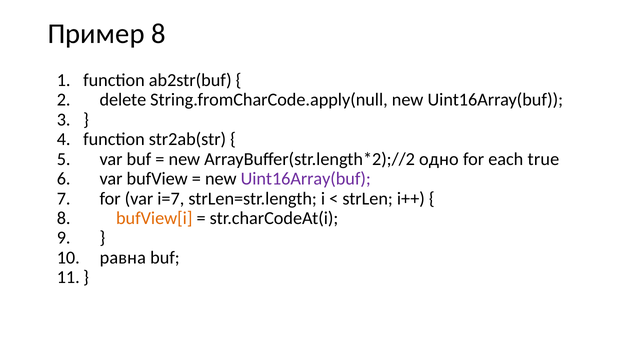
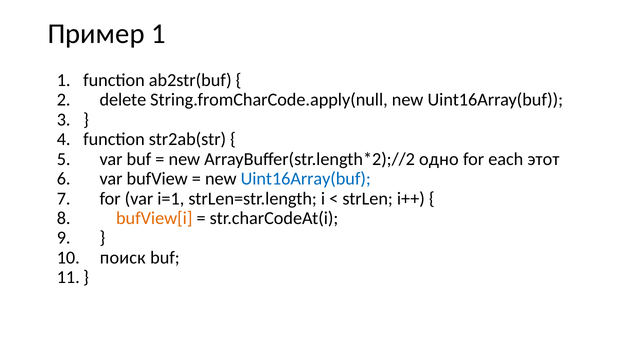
Пример 8: 8 -> 1 (158, 34)
true: true -> этот (543, 159)
Uint16Array(buf colour: purple -> blue (306, 179)
i=7: i=7 -> i=1 (171, 198)
равна: равна -> поиск (123, 257)
